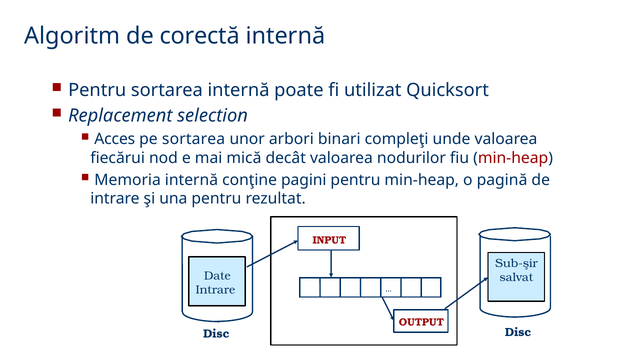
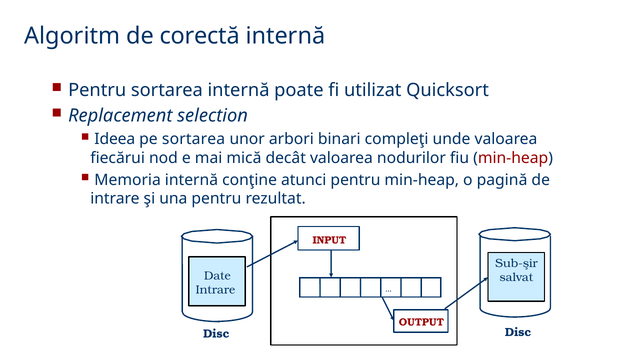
Acces: Acces -> Ideea (115, 139)
pagini: pagini -> atunci (304, 180)
